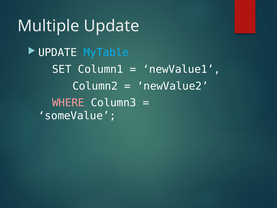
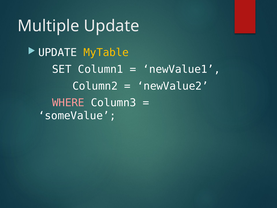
MyTable colour: light blue -> yellow (106, 52)
